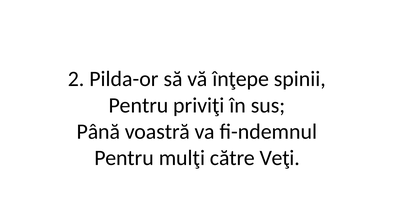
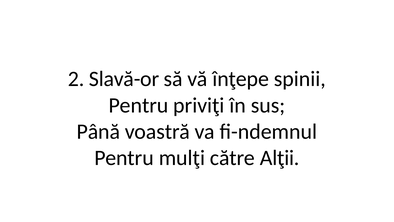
Pilda-or: Pilda-or -> Slavă-or (124, 79)
Veţi: Veţi -> Alţii (280, 158)
